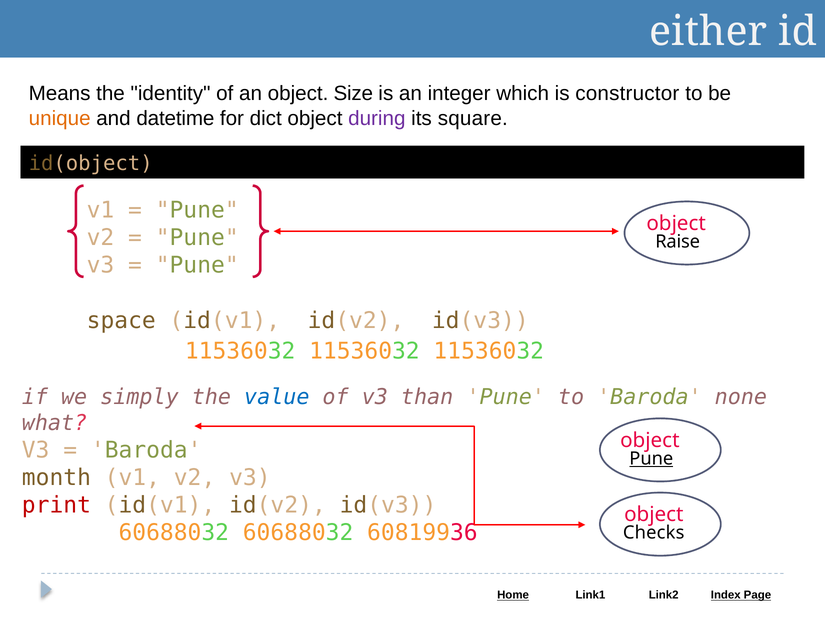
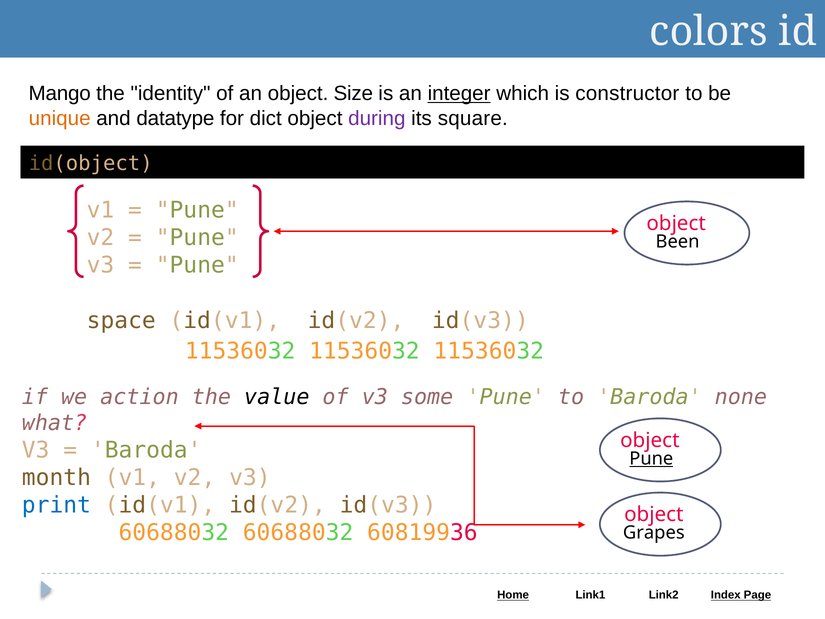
either: either -> colors (708, 32)
Means: Means -> Mango (60, 93)
integer underline: none -> present (459, 93)
datetime: datetime -> datatype (175, 118)
Raise: Raise -> Been (678, 241)
simply: simply -> action (139, 397)
value colour: blue -> black (277, 397)
than: than -> some (427, 397)
print colour: red -> blue (56, 505)
Checks: Checks -> Grapes (654, 532)
